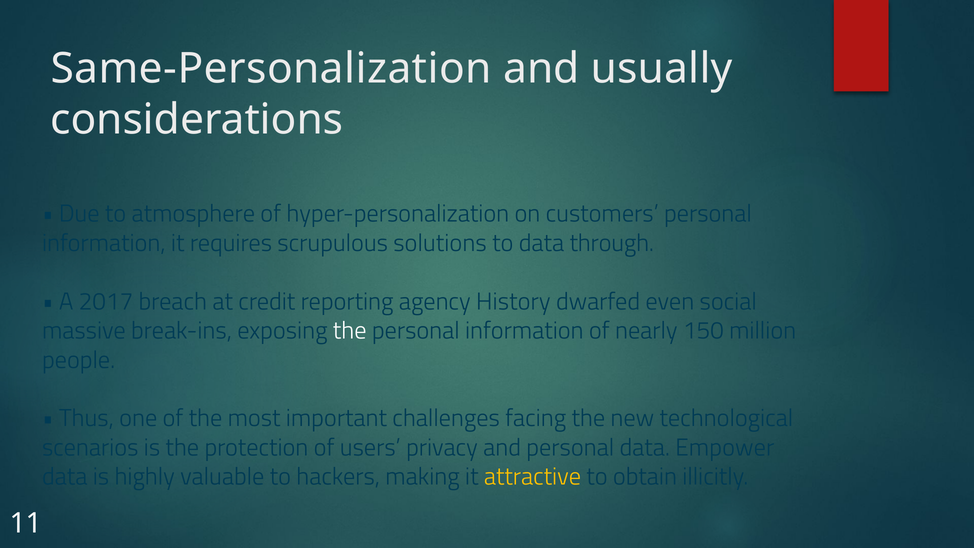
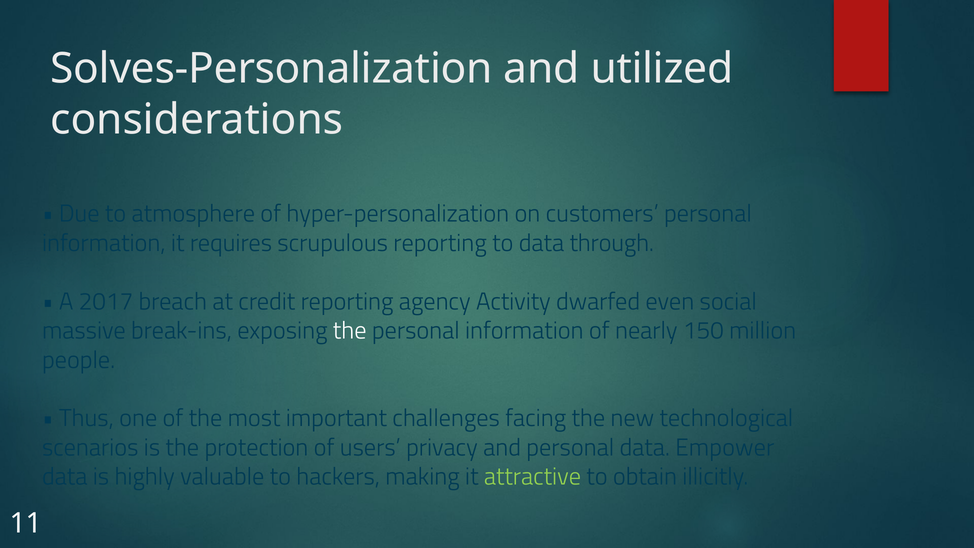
Same-Personalization: Same-Personalization -> Solves-Personalization (271, 69)
usually: usually -> utilized (662, 69)
scrupulous solutions: solutions -> reporting (440, 243)
History: History -> Activity (513, 301)
attractive colour: yellow -> light green (532, 477)
